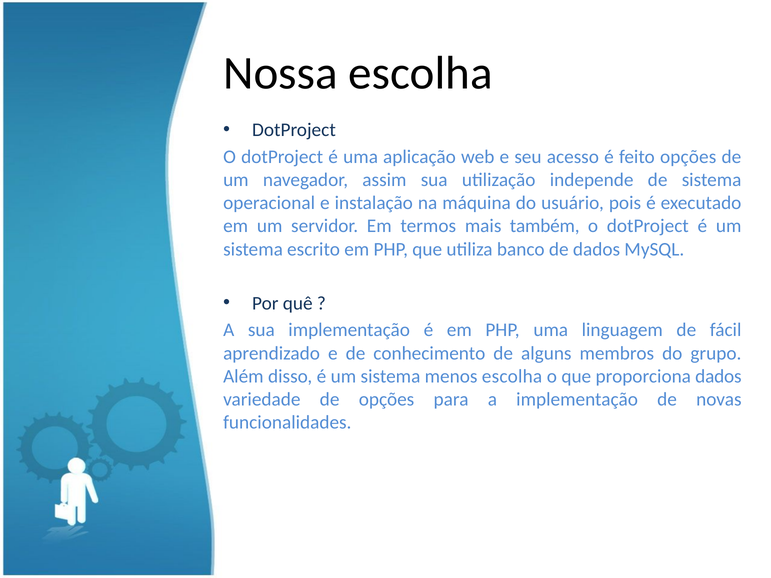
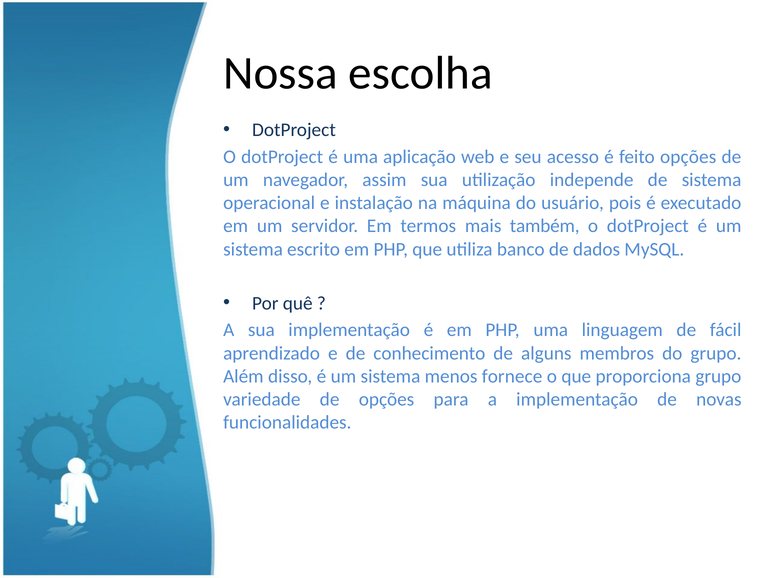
menos escolha: escolha -> fornece (512, 377)
proporciona dados: dados -> grupo (718, 377)
